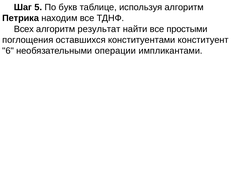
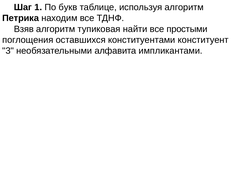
5: 5 -> 1 (38, 7)
Всех: Всех -> Взяв (24, 29)
результат: результат -> тупиковая (99, 29)
6: 6 -> 3 (8, 51)
операции: операции -> алфавита (115, 51)
